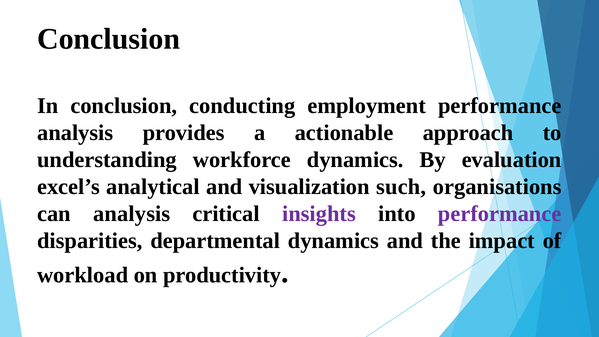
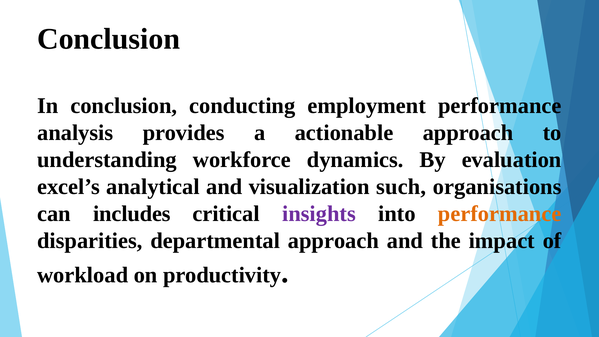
can analysis: analysis -> includes (132, 214)
performance colour: purple -> orange (500, 214)
departmental dynamics: dynamics -> approach (333, 241)
